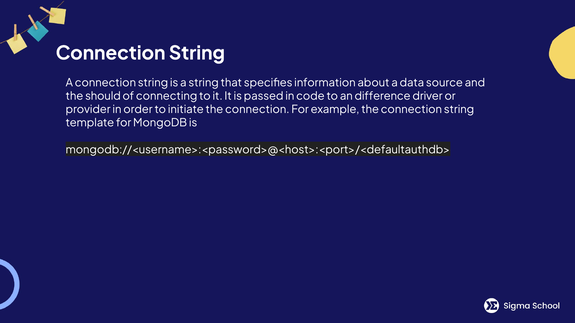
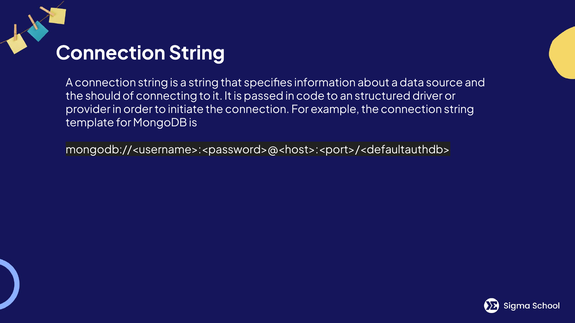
difference: difference -> structured (383, 96)
